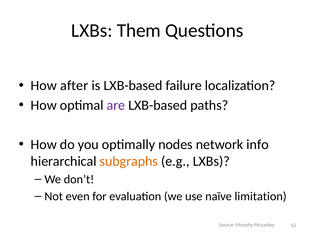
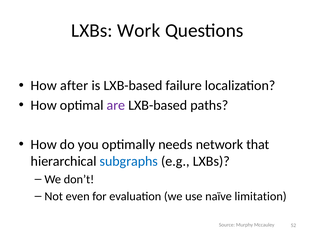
Them: Them -> Work (139, 30)
nodes: nodes -> needs (175, 145)
info: info -> that (258, 145)
subgraphs colour: orange -> blue (129, 161)
